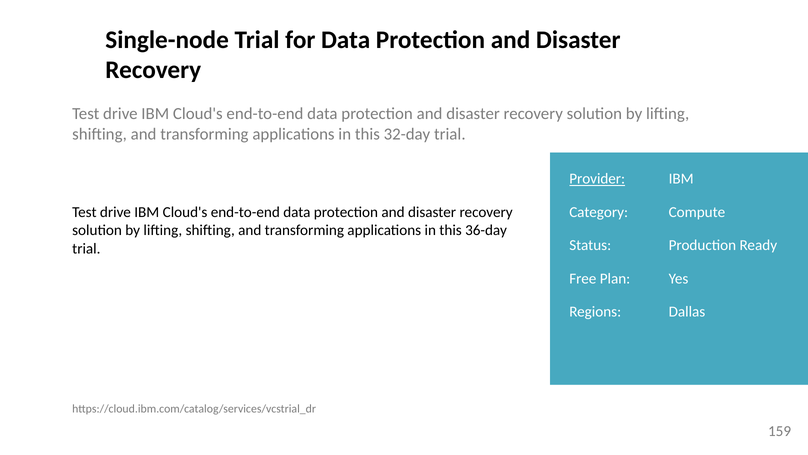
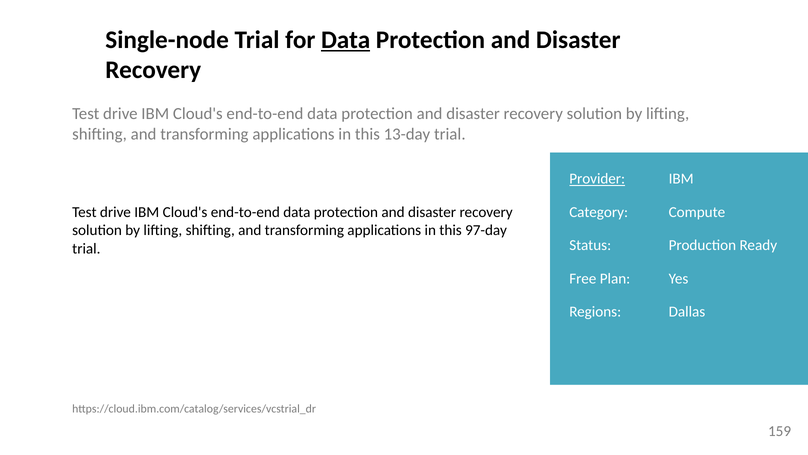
Data underline: none -> present (346, 40)
32-day: 32-day -> 13-day (407, 134)
36-day: 36-day -> 97-day (486, 230)
